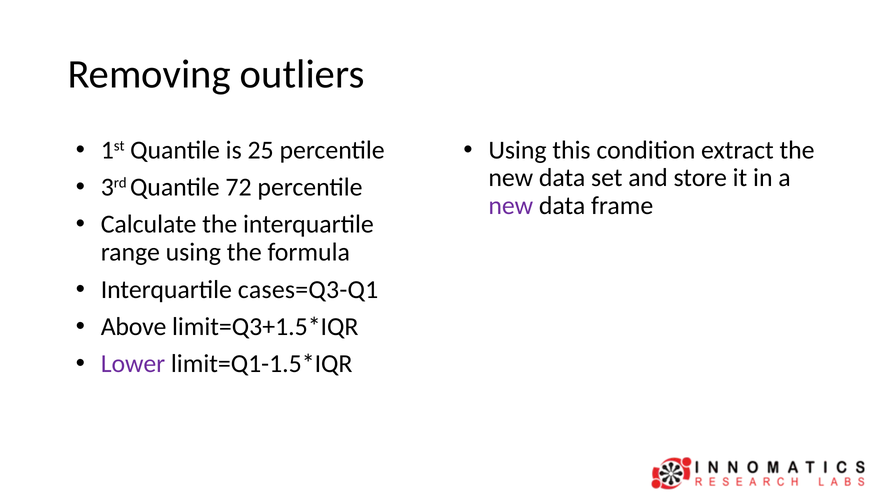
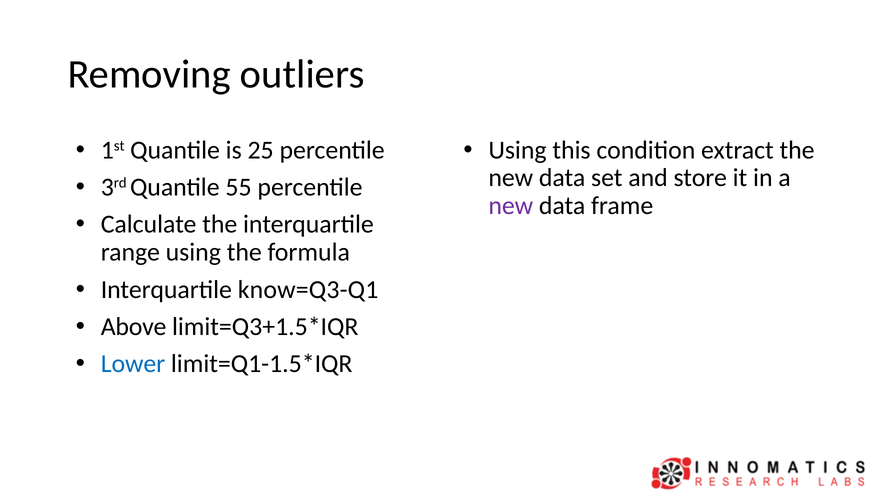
72: 72 -> 55 (239, 187)
cases=Q3-Q1: cases=Q3-Q1 -> know=Q3-Q1 (308, 289)
Lower colour: purple -> blue (133, 363)
